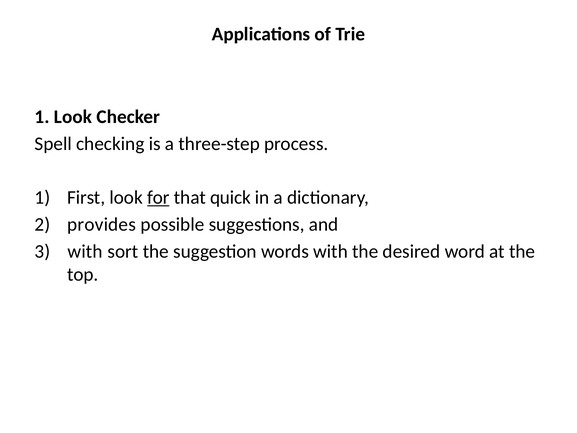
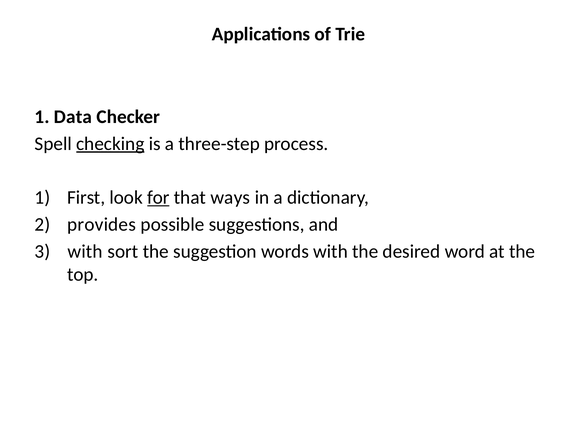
1 Look: Look -> Data (73, 117)
checking underline: none -> present (110, 144)
quick: quick -> ways (230, 198)
